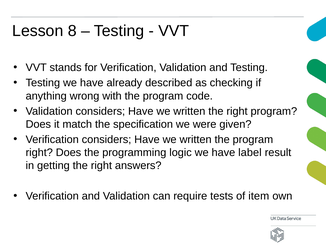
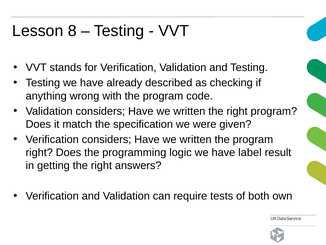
item: item -> both (259, 196)
